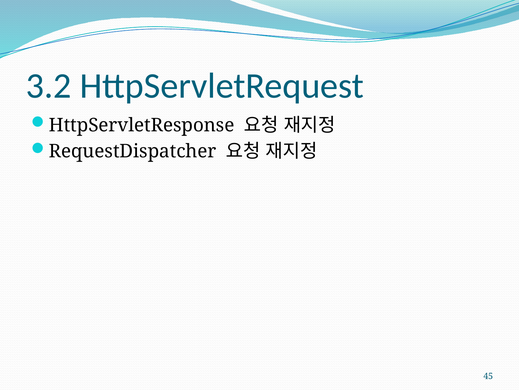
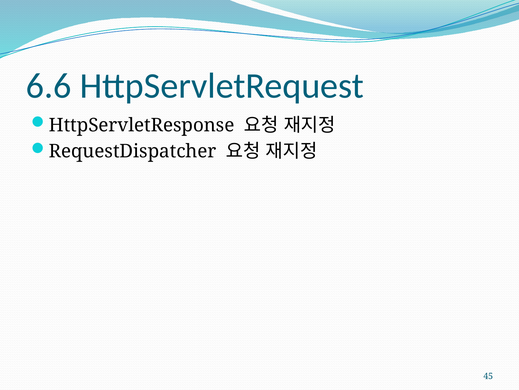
3.2: 3.2 -> 6.6 (49, 86)
